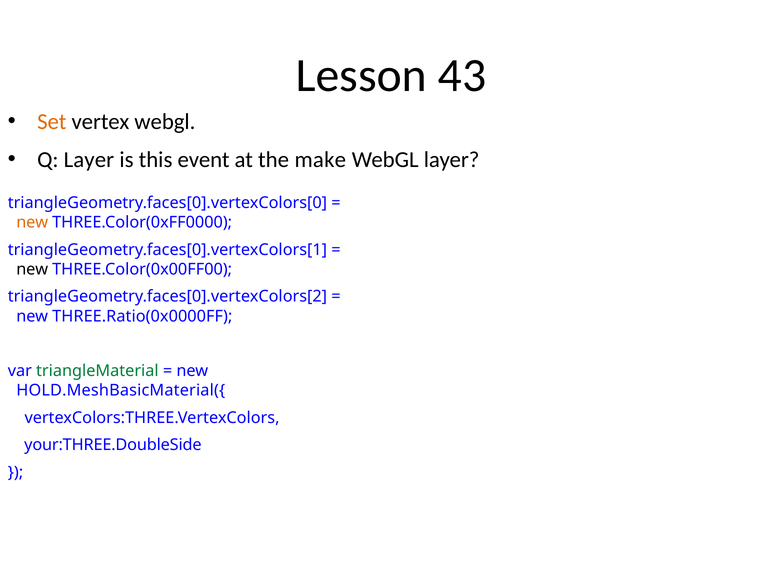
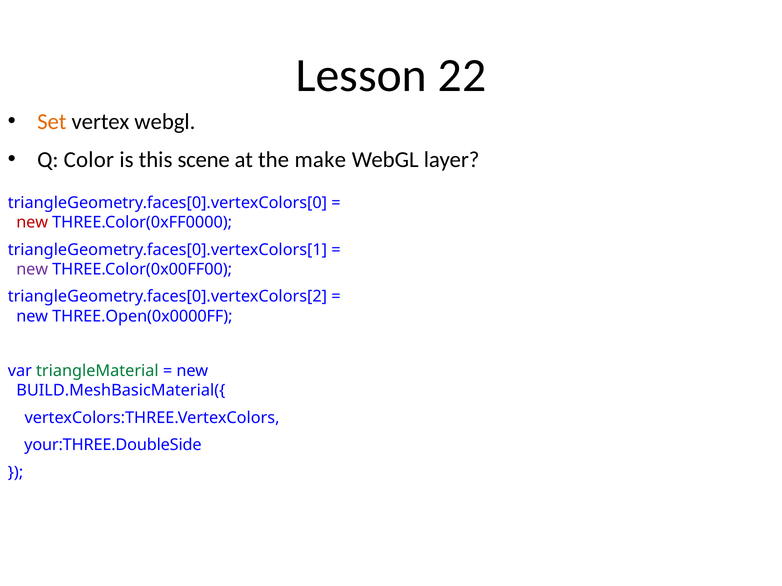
43: 43 -> 22 (462, 76)
Q Layer: Layer -> Color (89, 160)
event: event -> scene (204, 160)
new colour: orange -> red (32, 223)
new colour: black -> purple (32, 269)
THREE.Ratio(0x0000FF: THREE.Ratio(0x0000FF -> THREE.Open(0x0000FF (142, 316)
HOLD.MeshBasicMaterial({: HOLD.MeshBasicMaterial({ -> BUILD.MeshBasicMaterial({ (121, 391)
